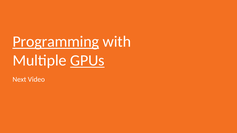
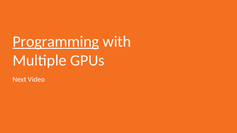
GPUs underline: present -> none (87, 61)
